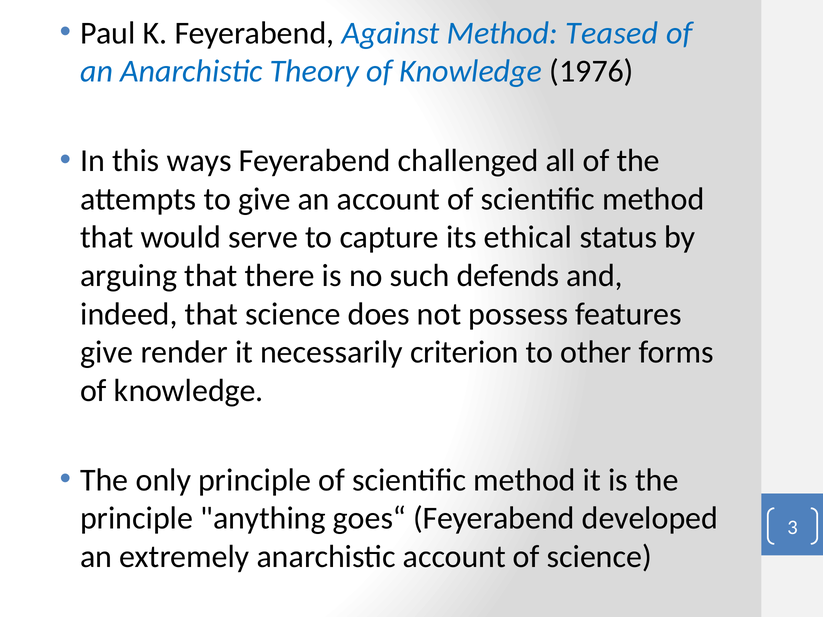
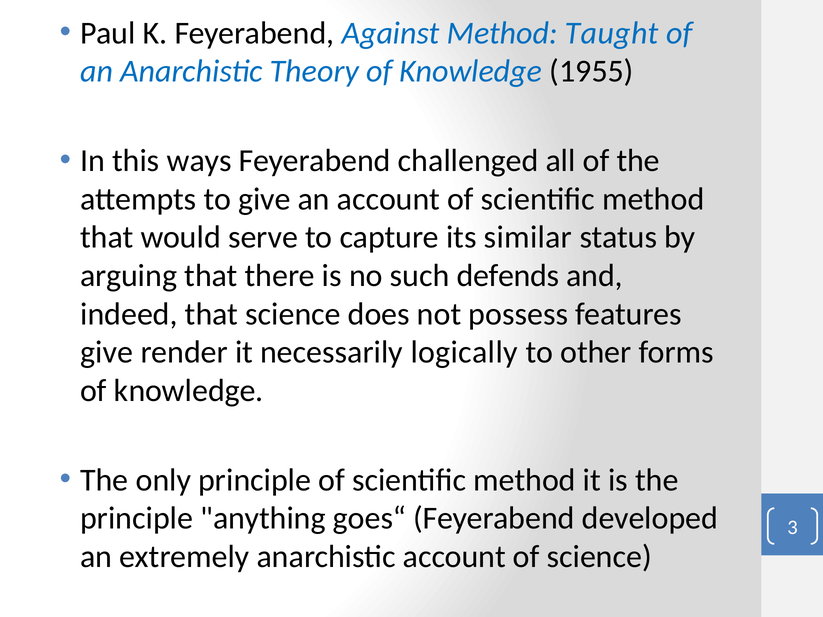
Teased: Teased -> Taught (612, 33)
1976: 1976 -> 1955 (592, 71)
ethical: ethical -> similar (528, 237)
criterion: criterion -> logically (464, 352)
